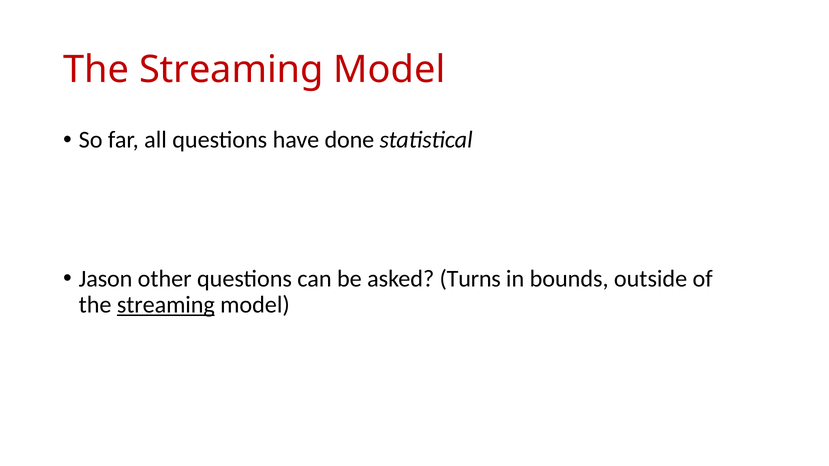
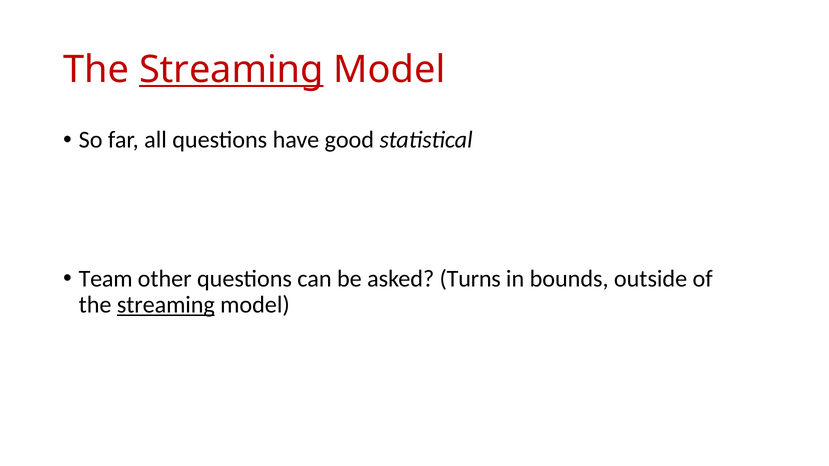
Streaming underline: none -> present (231, 70)
done: done -> good (349, 140)
Jason: Jason -> Team (106, 279)
